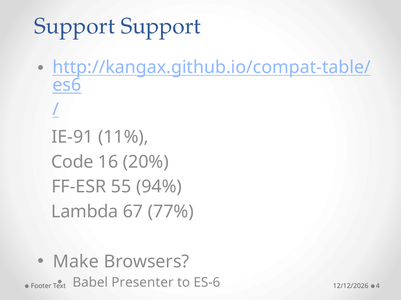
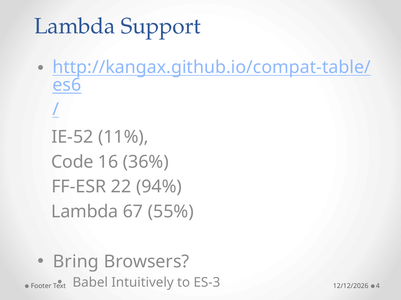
Support: Support -> Lambda (75, 26)
IE-91: IE-91 -> IE-52 (72, 137)
20%: 20% -> 36% (146, 162)
55: 55 -> 22 (121, 187)
77%: 77% -> 55% (171, 212)
Make: Make -> Bring (76, 262)
Presenter: Presenter -> Intuitively (143, 283)
ES-6: ES-6 -> ES-3 (207, 283)
